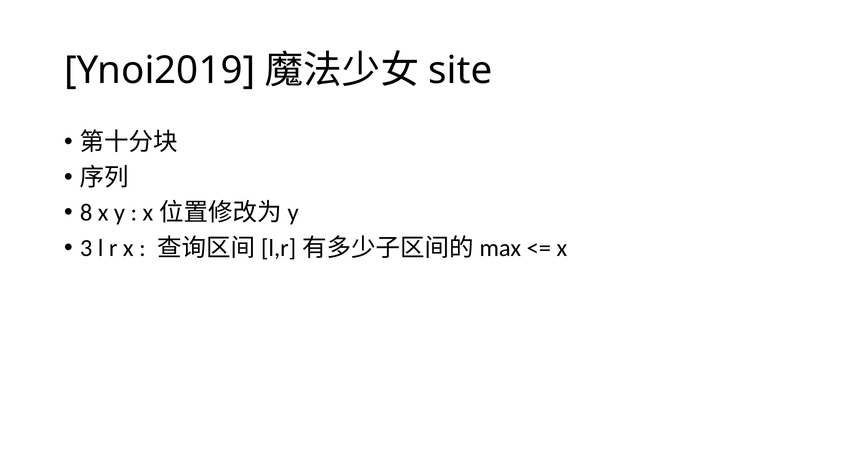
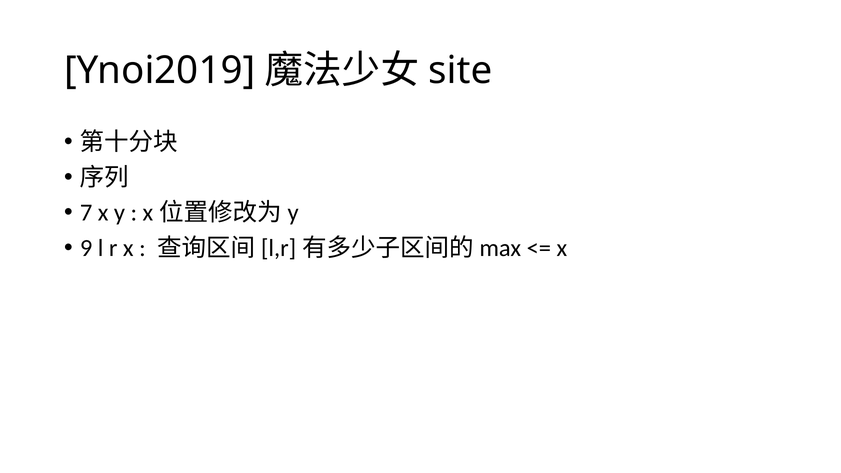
8: 8 -> 7 (86, 213)
3: 3 -> 9 (86, 248)
